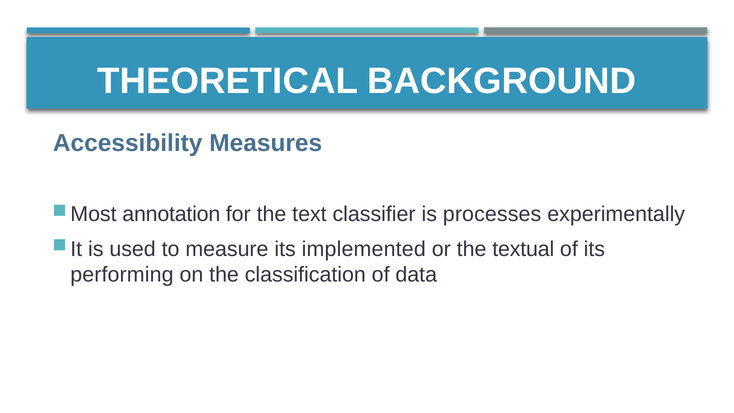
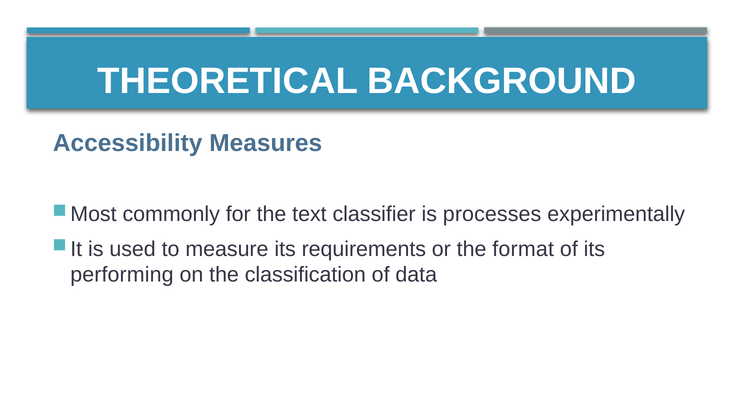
annotation: annotation -> commonly (171, 214)
implemented: implemented -> requirements (364, 249)
textual: textual -> format (523, 249)
